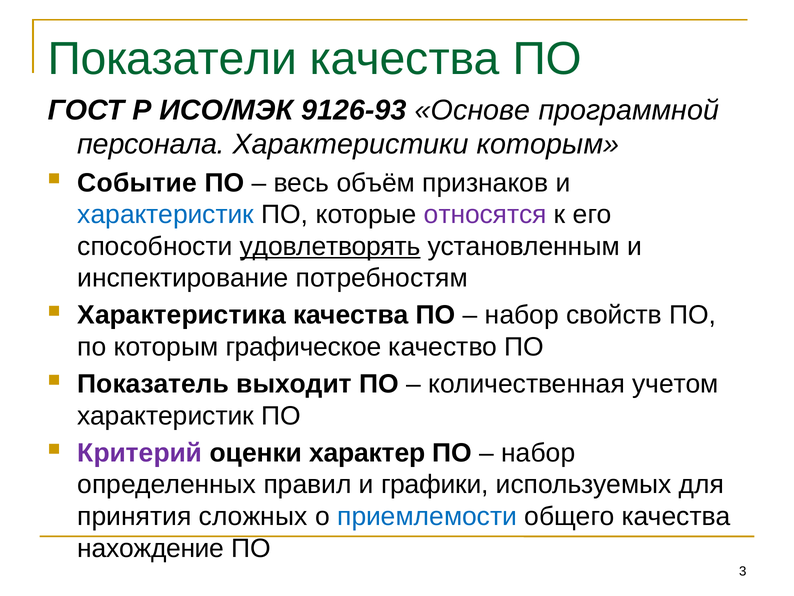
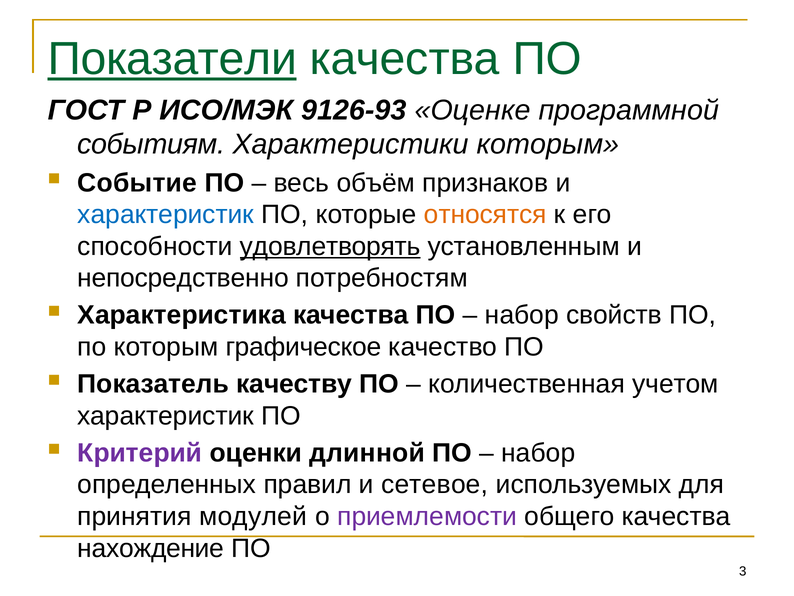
Показатели underline: none -> present (172, 59)
Основе: Основе -> Оценке (473, 110)
персонала: персонала -> событиям (151, 144)
относятся colour: purple -> orange (485, 214)
инспектирование: инспектирование -> непосредственно (183, 278)
выходит: выходит -> качеству (294, 384)
характер: характер -> длинной (367, 453)
графики: графики -> сетевое (435, 484)
сложных: сложных -> модулей (253, 516)
приемлемости colour: blue -> purple (427, 516)
